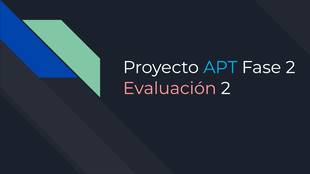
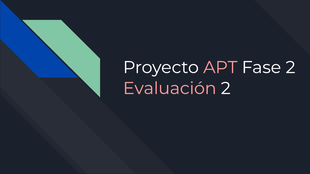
APT colour: light blue -> pink (220, 68)
